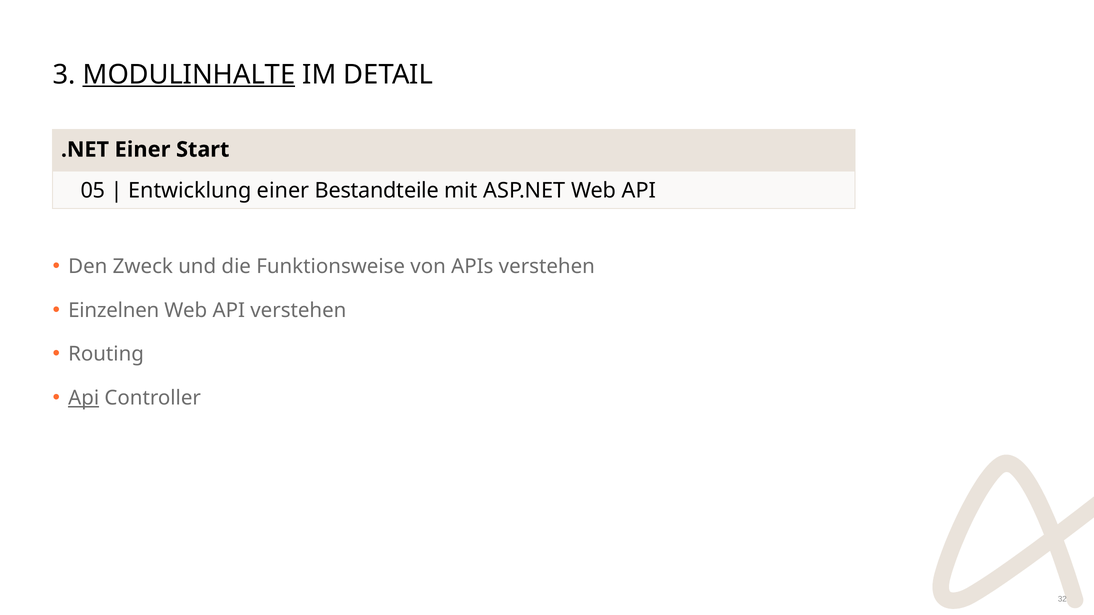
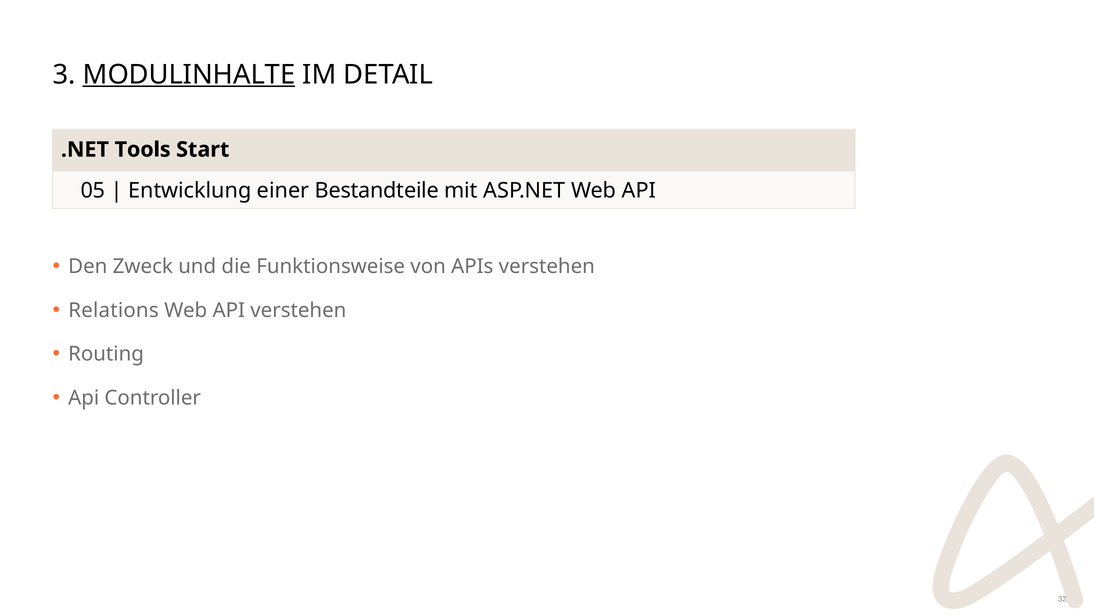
.NET Einer: Einer -> Tools (143, 150)
Einzelnen: Einzelnen -> Relations (114, 311)
Api underline: present -> none (84, 398)
